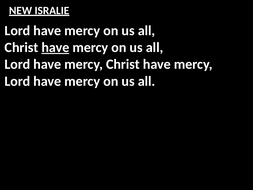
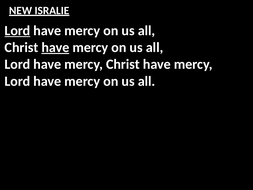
Lord underline: none -> present (17, 31)
